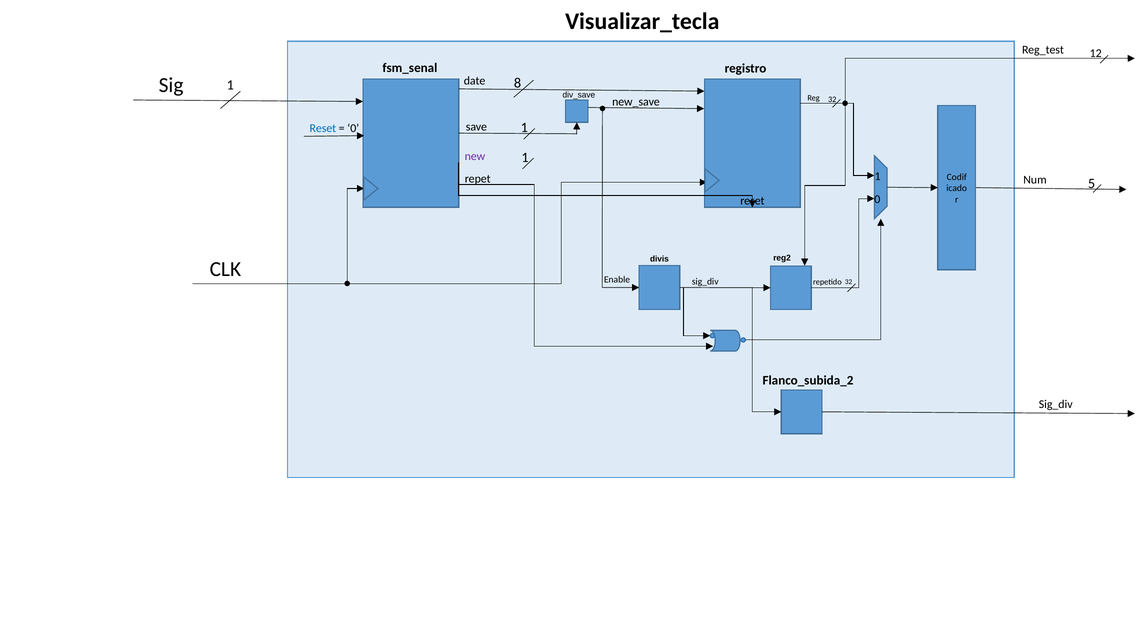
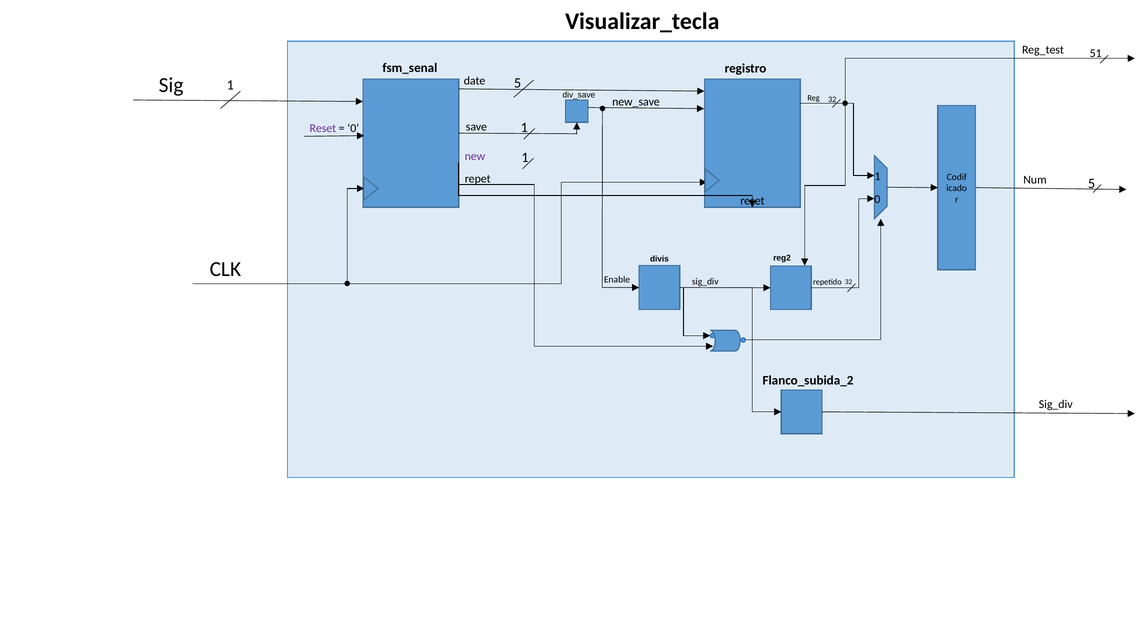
12: 12 -> 51 (1096, 53)
date 8: 8 -> 5 (518, 83)
Reset colour: blue -> purple (323, 128)
